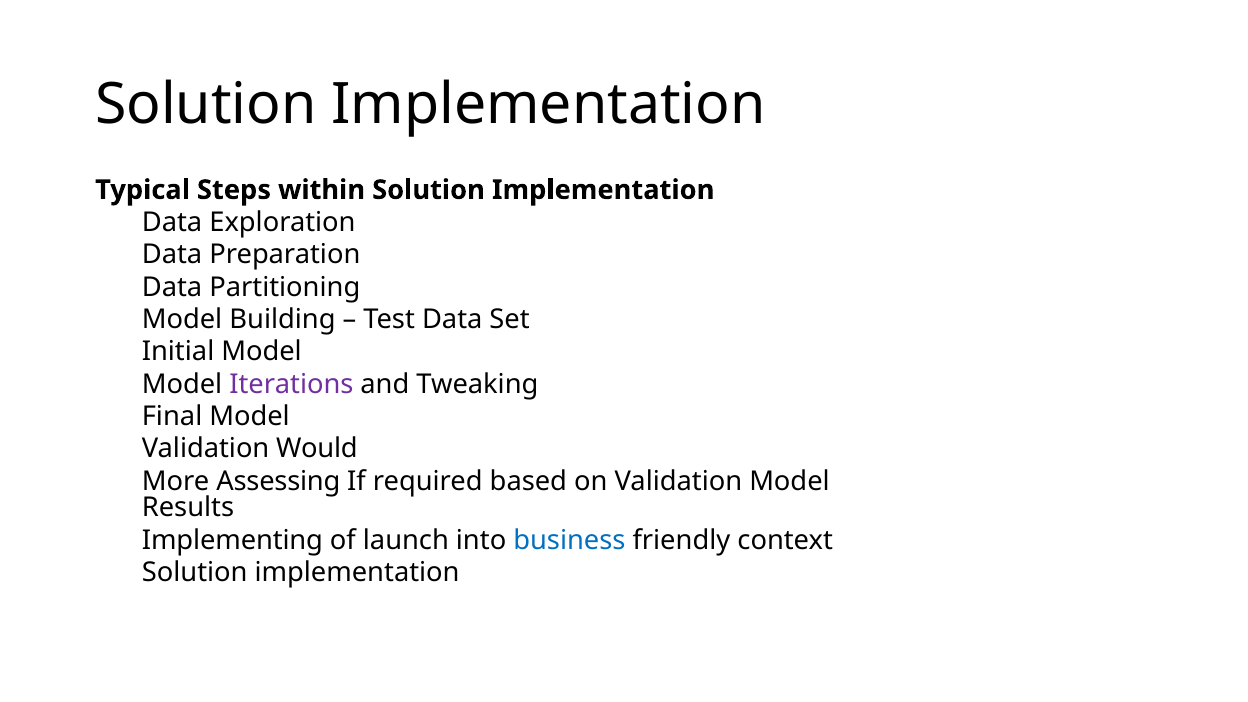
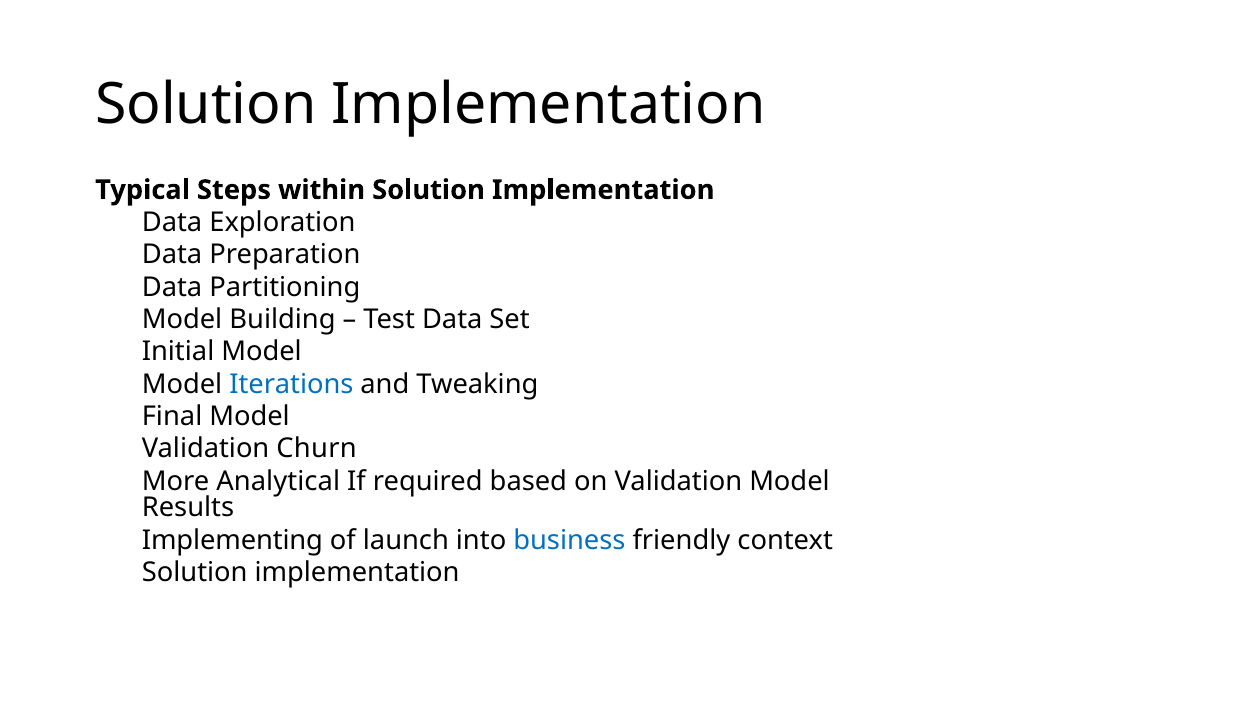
Iterations colour: purple -> blue (291, 384)
Would: Would -> Churn (317, 449)
Assessing: Assessing -> Analytical (278, 481)
